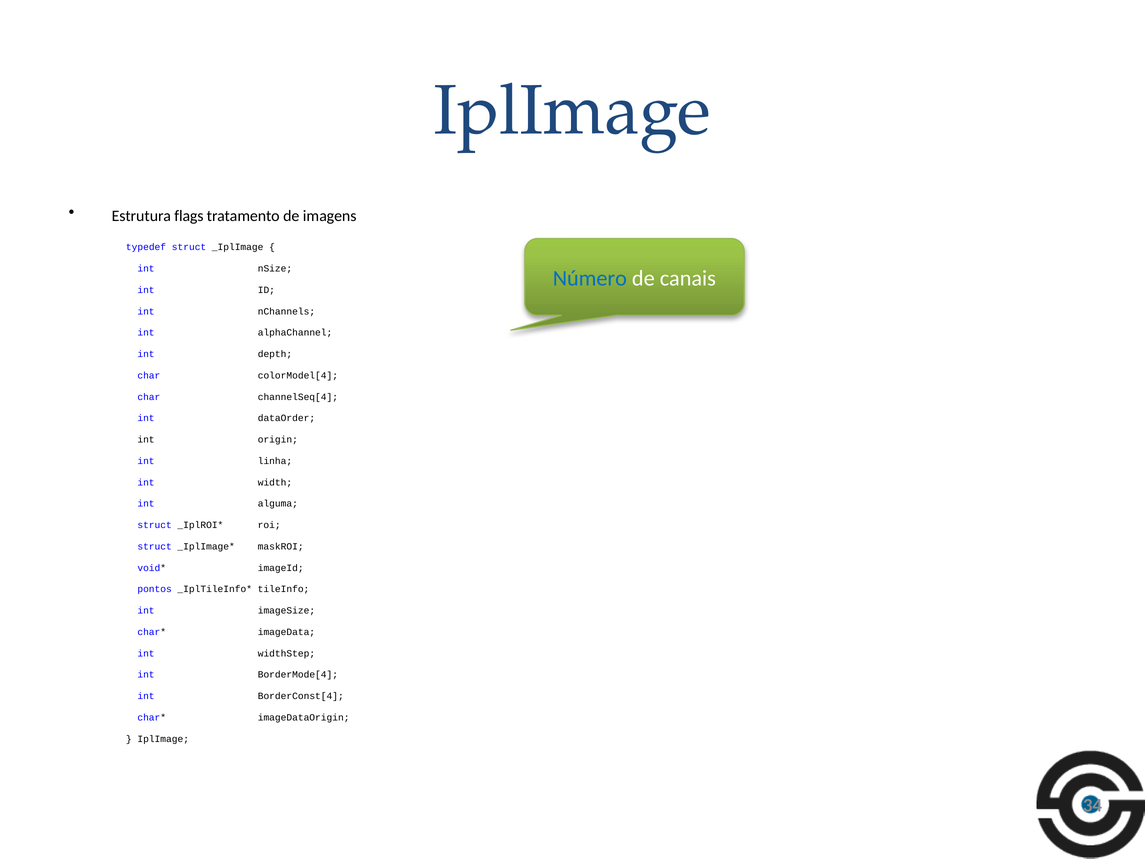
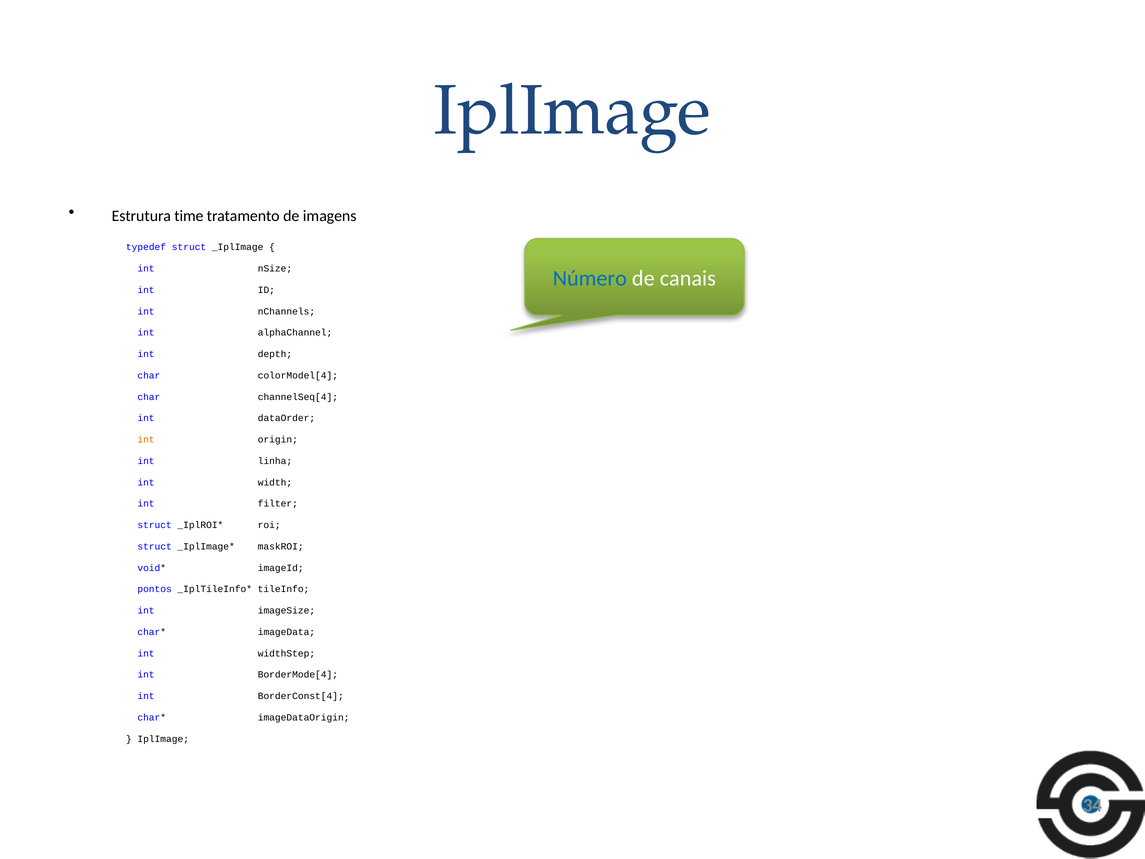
flags: flags -> time (189, 216)
int colour: black -> orange (146, 440)
alguma: alguma -> filter (278, 504)
